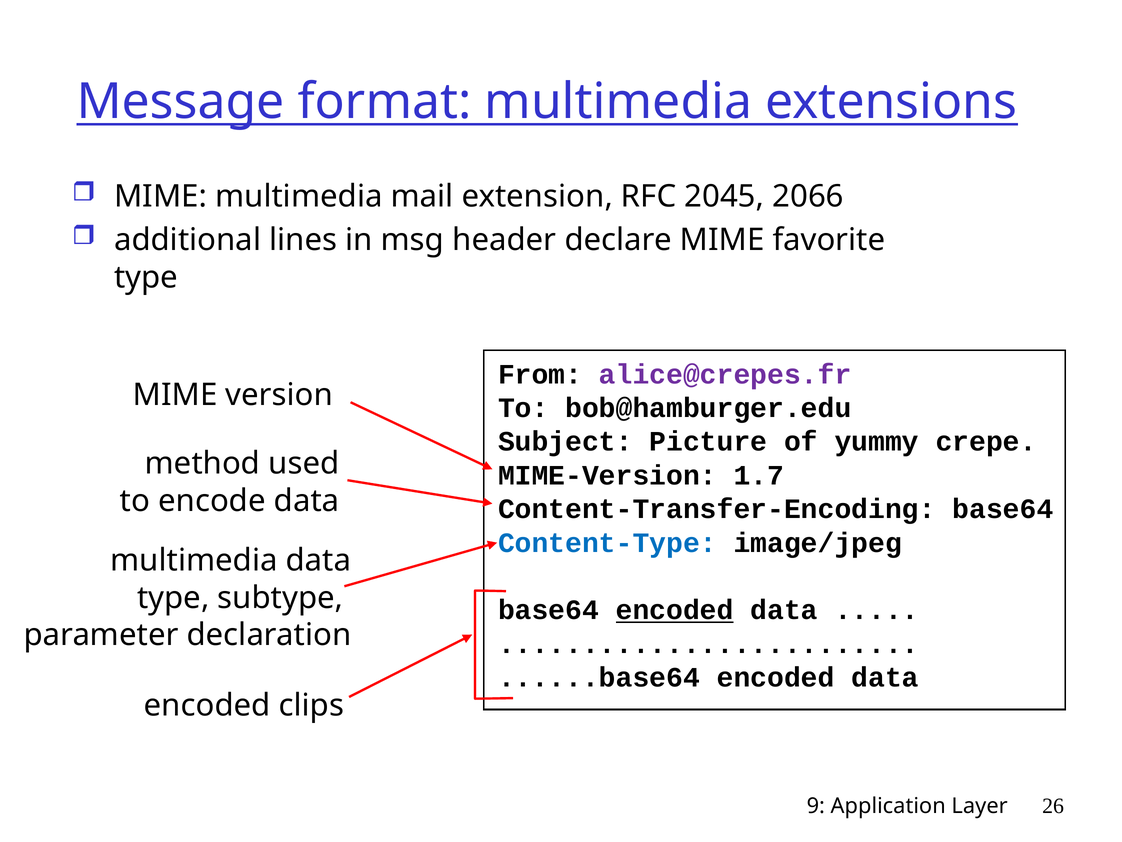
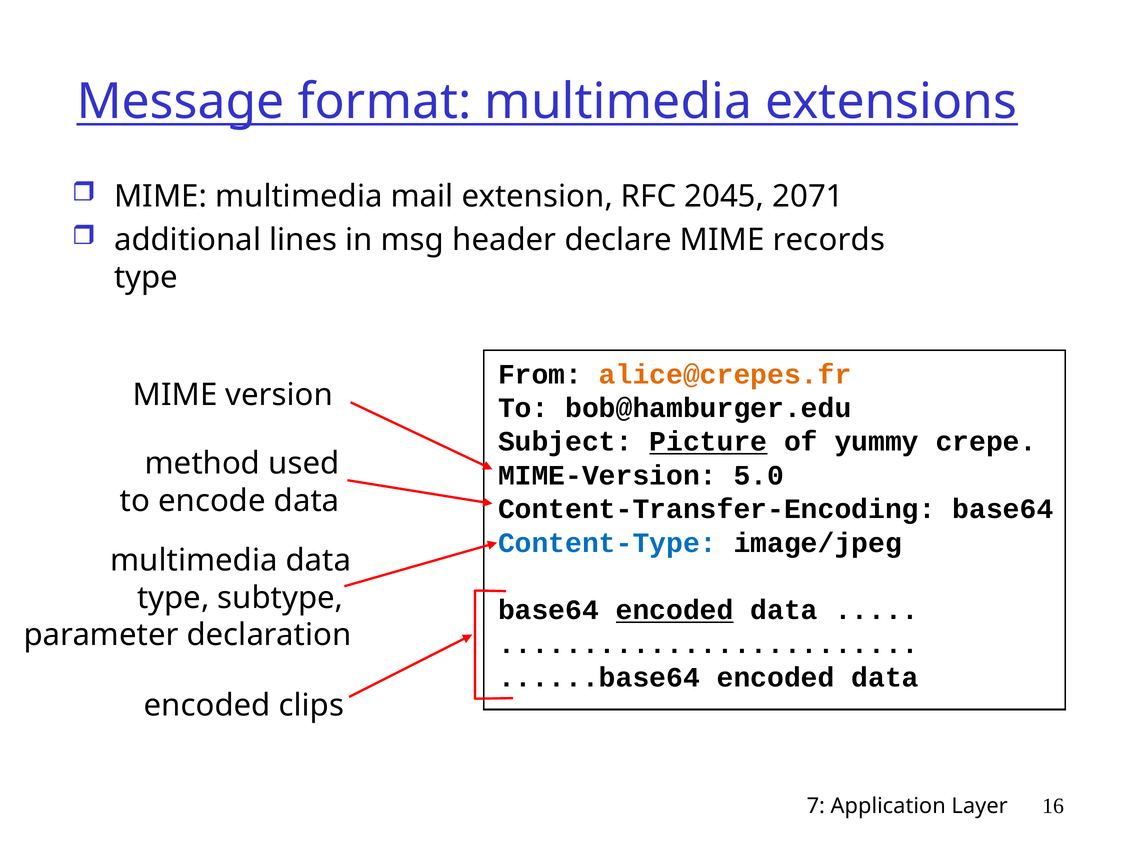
2066: 2066 -> 2071 (808, 196)
favorite: favorite -> records (829, 240)
alice@crepes.fr colour: purple -> orange (725, 374)
Picture underline: none -> present (708, 441)
1.7: 1.7 -> 5.0 (759, 475)
9: 9 -> 7 (816, 806)
26: 26 -> 16 (1053, 806)
